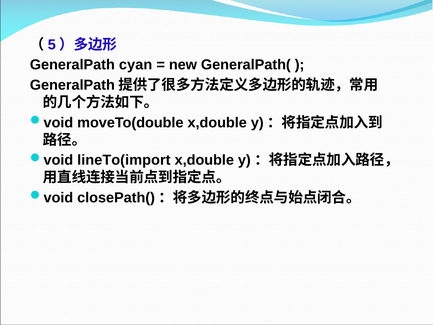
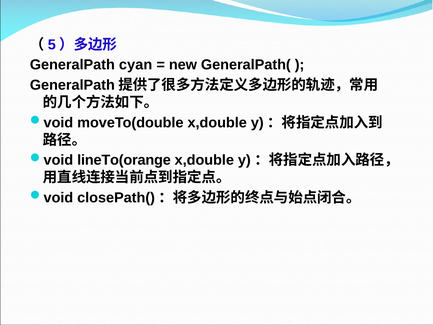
lineTo(import: lineTo(import -> lineTo(orange (124, 160)
